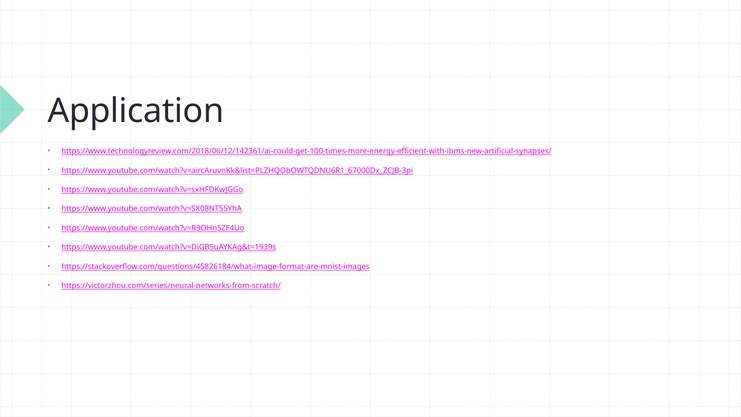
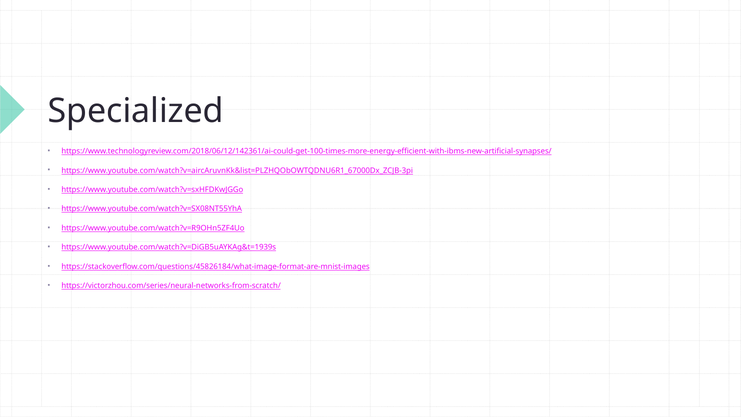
Application: Application -> Specialized (136, 111)
